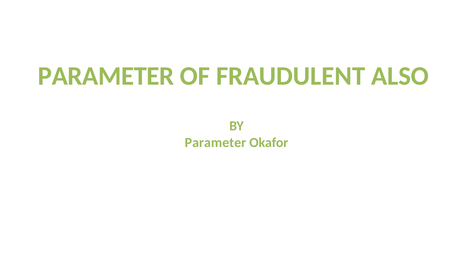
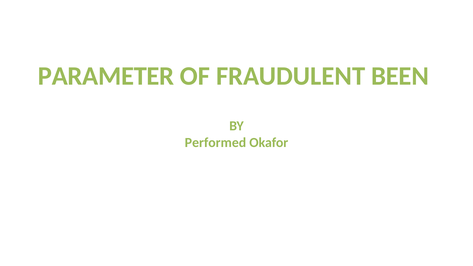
ALSO: ALSO -> BEEN (400, 76)
Parameter: Parameter -> Performed (215, 143)
